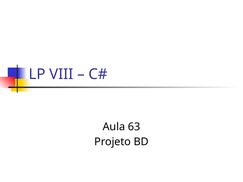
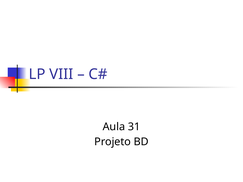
63: 63 -> 31 (134, 127)
